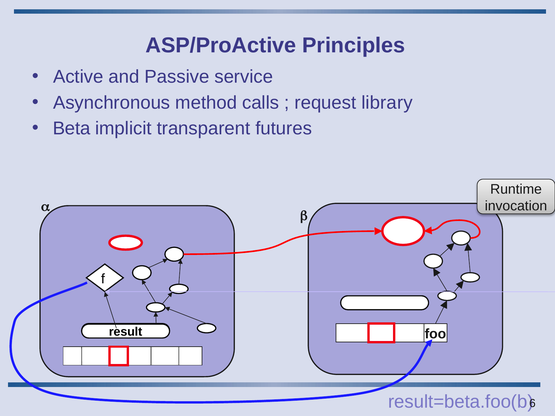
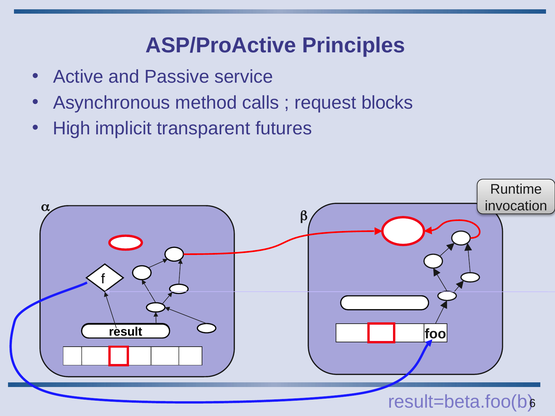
library: library -> blocks (387, 103)
Beta: Beta -> High (72, 129)
